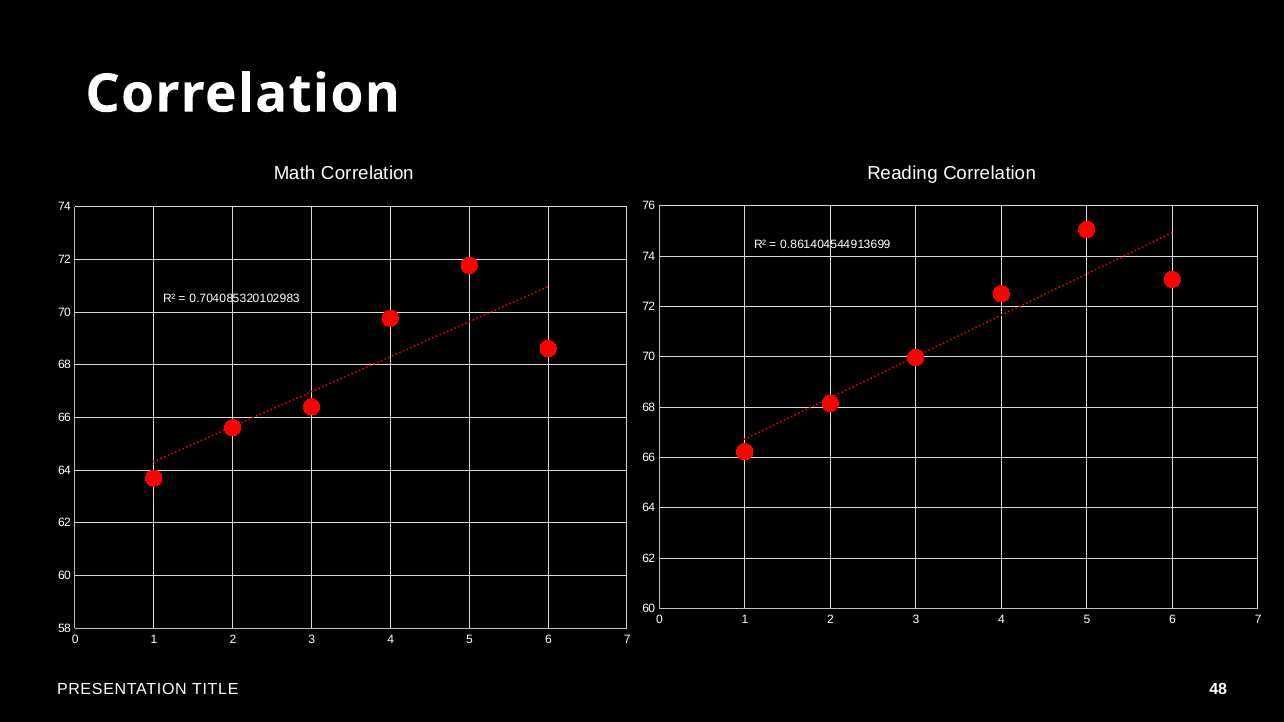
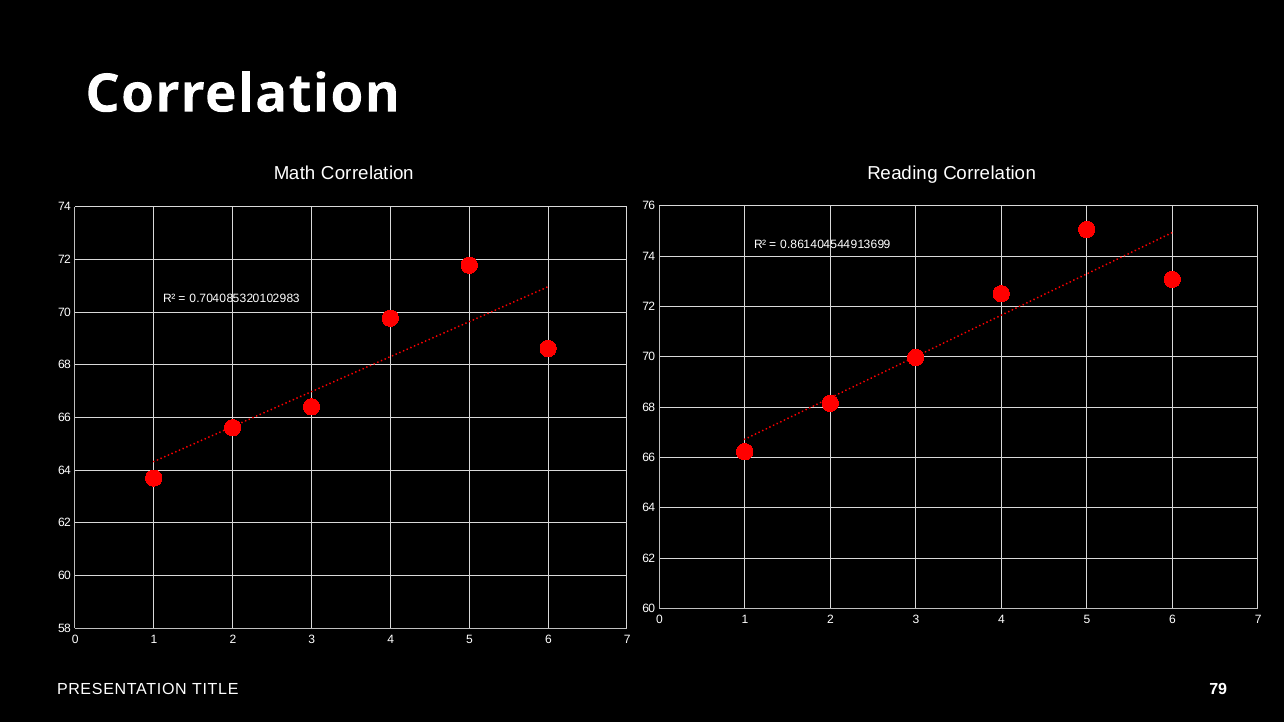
48: 48 -> 79 (1218, 690)
